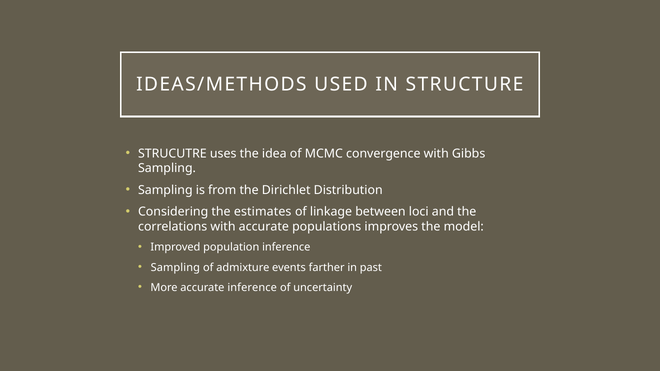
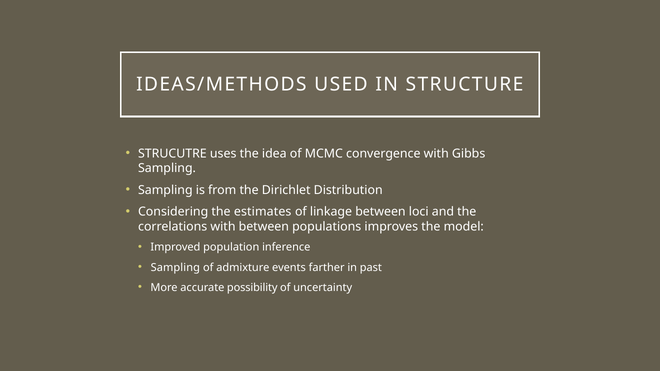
with accurate: accurate -> between (264, 227)
accurate inference: inference -> possibility (252, 288)
